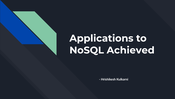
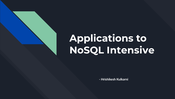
Achieved: Achieved -> Intensive (131, 50)
